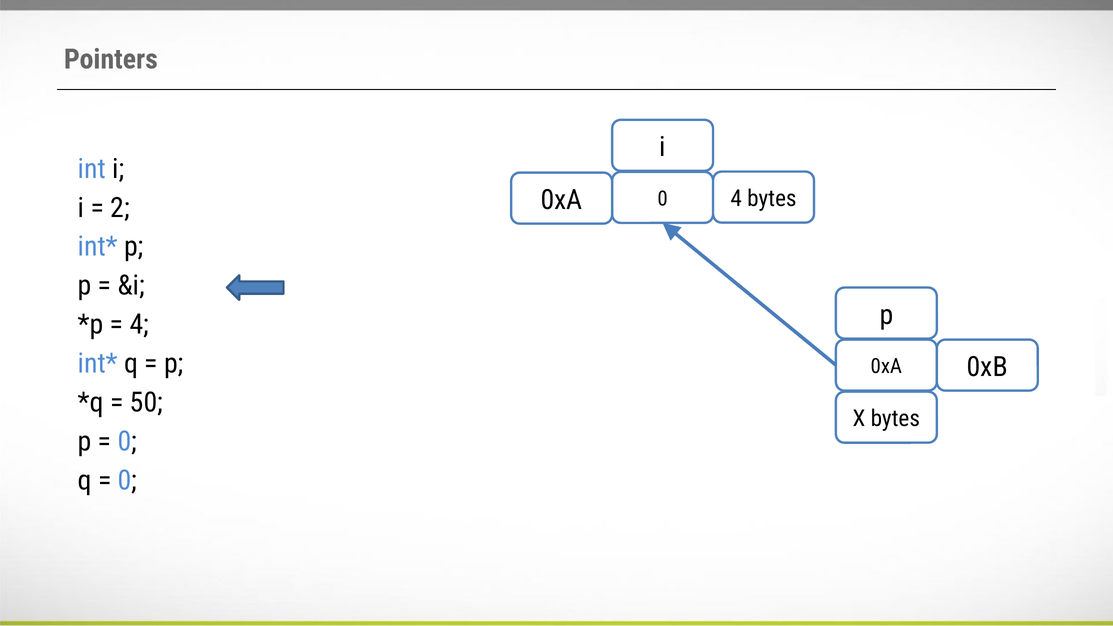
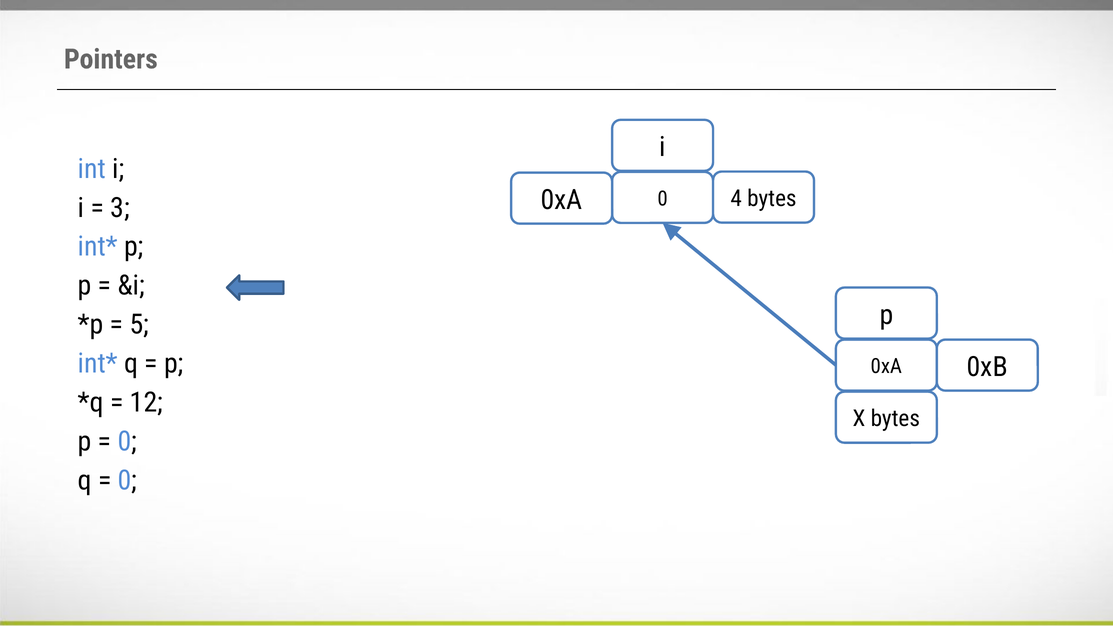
2: 2 -> 3 (120, 208)
4: 4 -> 5 (139, 325)
50: 50 -> 12 (146, 403)
